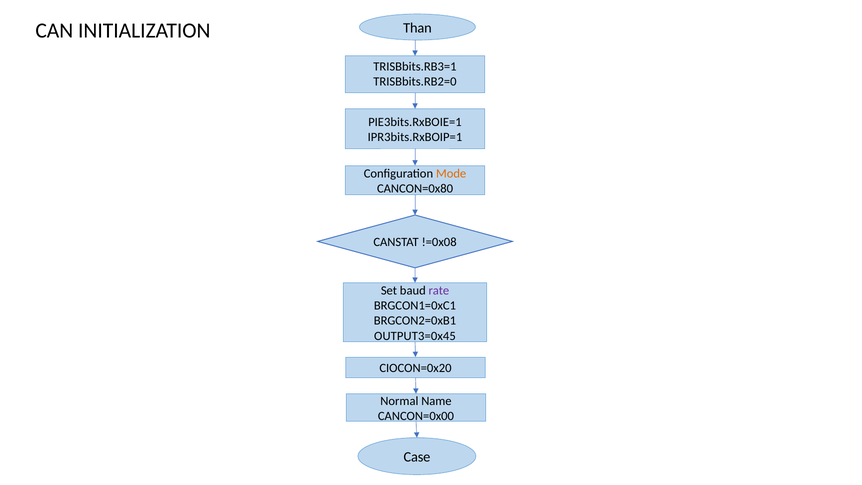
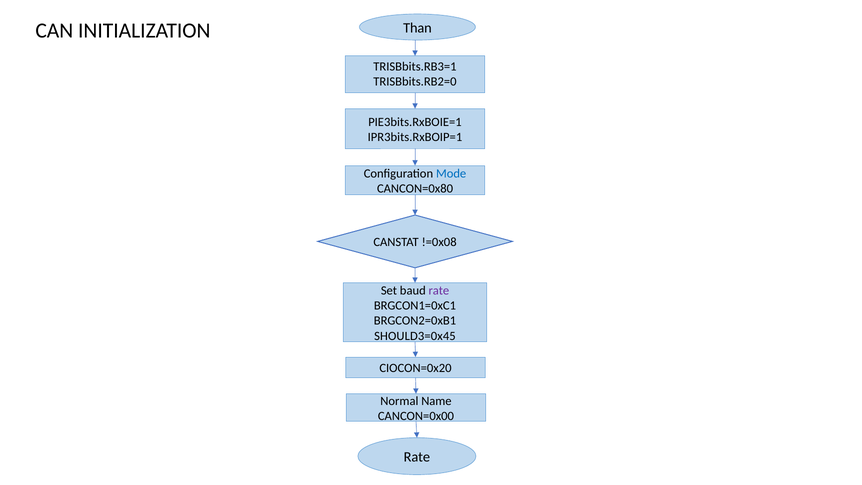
Mode colour: orange -> blue (451, 173)
OUTPUT3=0x45: OUTPUT3=0x45 -> SHOULD3=0x45 (415, 336)
Case: Case -> Rate (417, 457)
